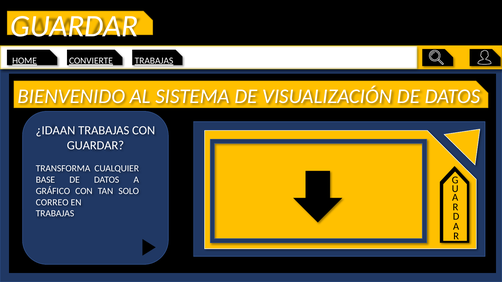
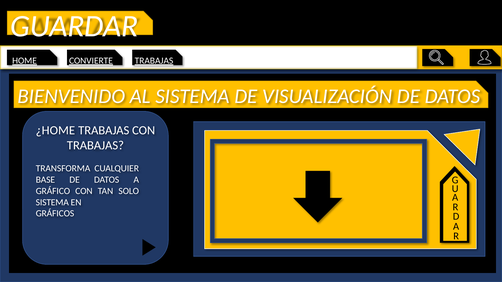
¿IDAAN: ¿IDAAN -> ¿HOME (55, 130)
GUARDAR: GUARDAR -> TRABAJAS (95, 146)
CORREO: CORREO -> SISTEMA (52, 202)
TRABAJAS: TRABAJAS -> GRÁFICOS (55, 214)
